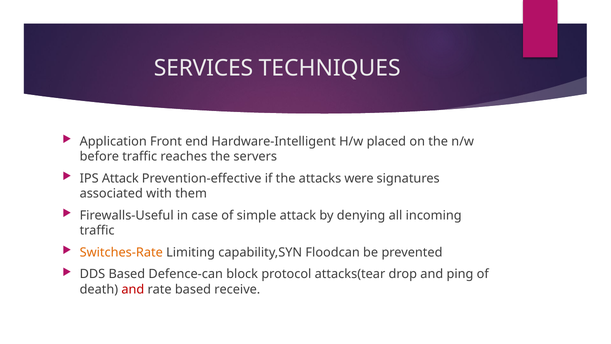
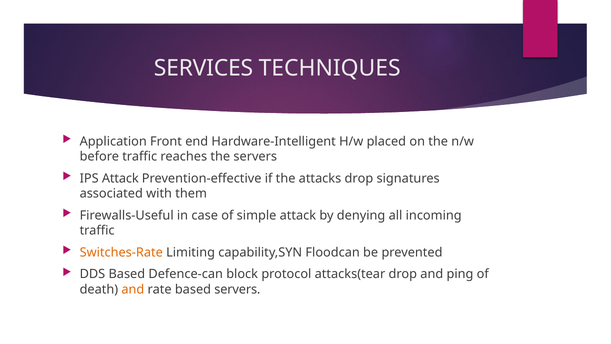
attacks were: were -> drop (359, 178)
and colour: red -> orange (133, 289)
based receive: receive -> servers (237, 289)
